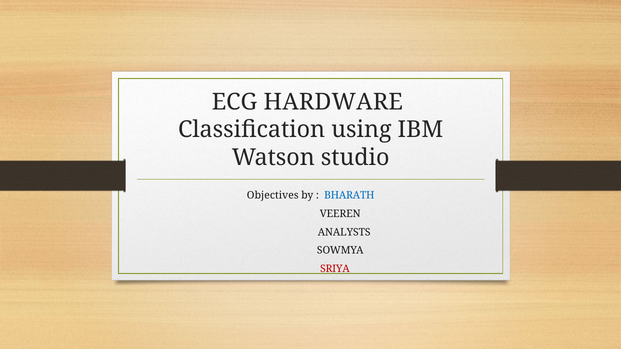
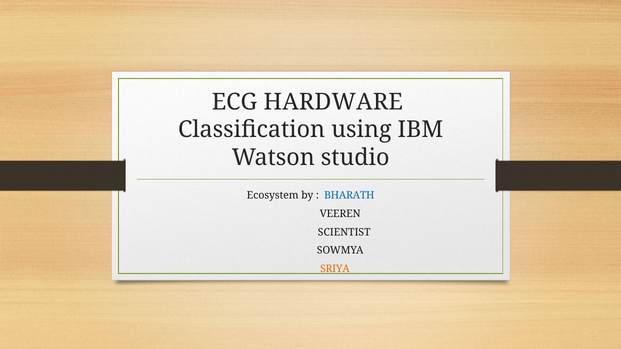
Objectives: Objectives -> Ecosystem (273, 196)
ANALYSTS: ANALYSTS -> SCIENTIST (344, 232)
SRIYA colour: red -> orange (335, 269)
